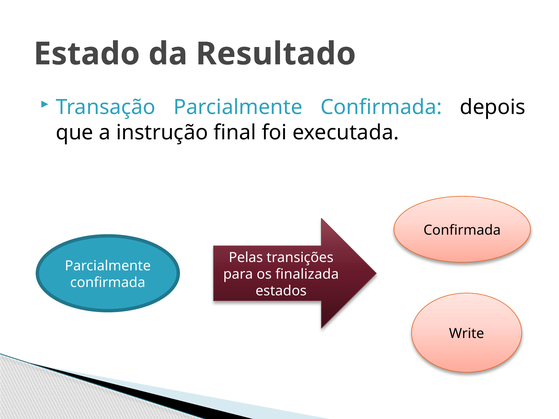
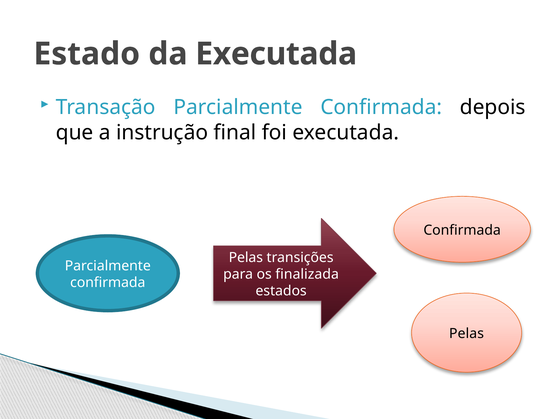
da Resultado: Resultado -> Executada (276, 54)
Write: Write -> Pelas (466, 334)
